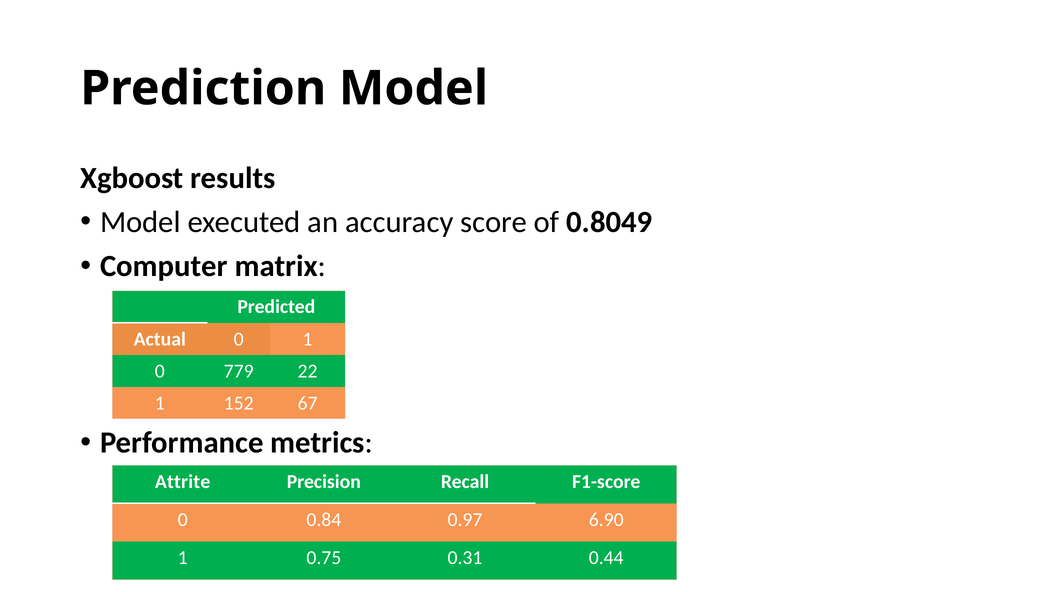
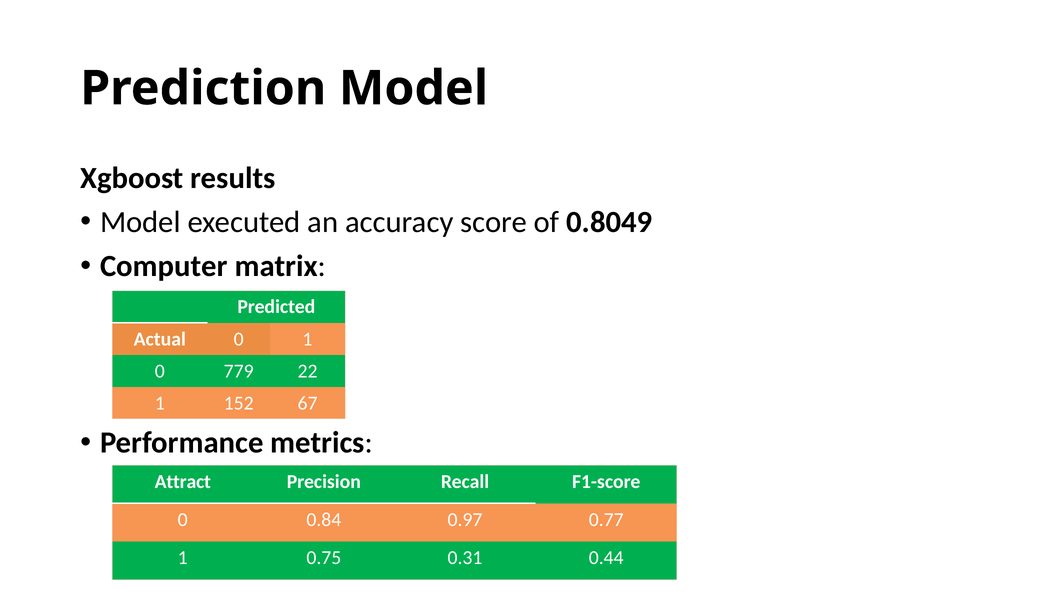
Attrite: Attrite -> Attract (183, 482)
6.90: 6.90 -> 0.77 (606, 520)
